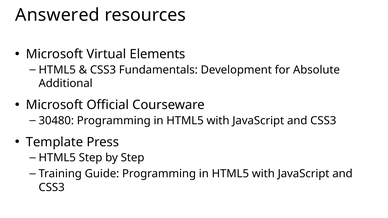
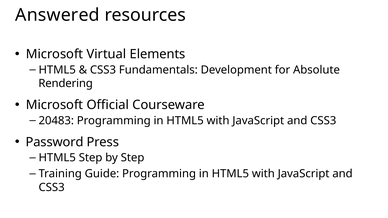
Additional: Additional -> Rendering (66, 84)
30480: 30480 -> 20483 (56, 121)
Template: Template -> Password (55, 142)
